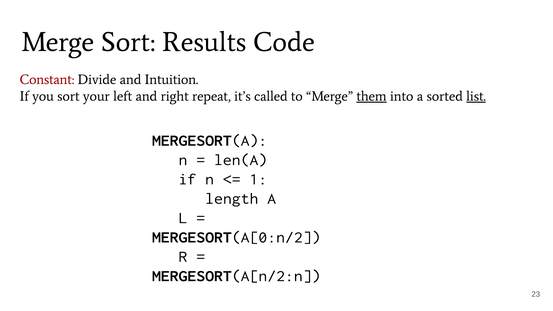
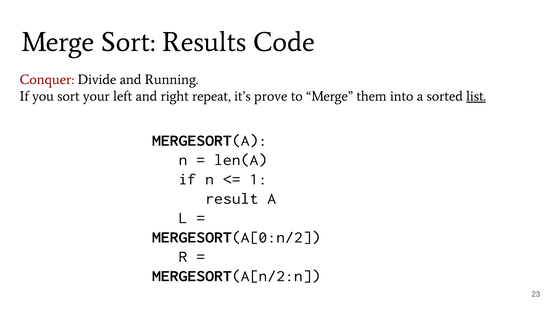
Constant: Constant -> Conquer (47, 80)
Intuition: Intuition -> Running (171, 80)
called: called -> prove (271, 96)
them underline: present -> none (371, 96)
length: length -> result (232, 198)
